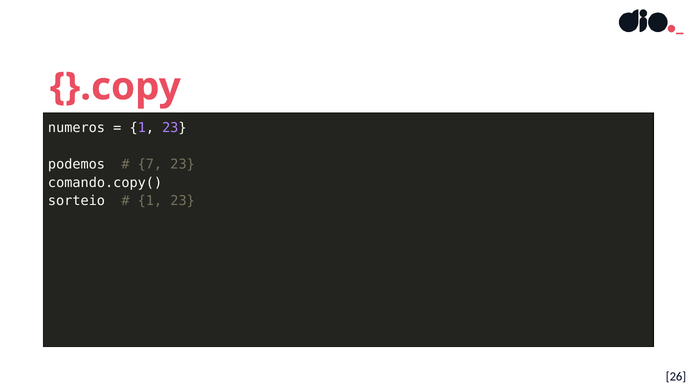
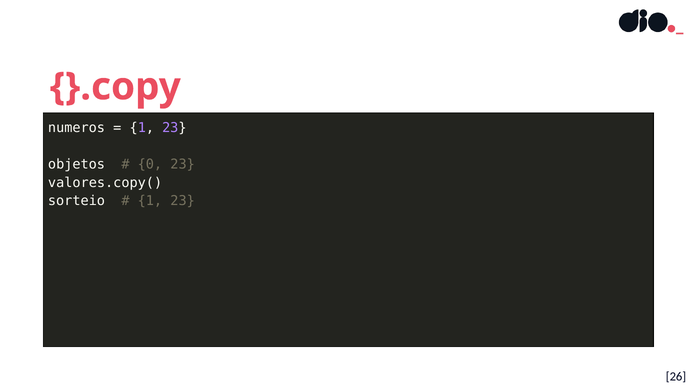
podemos: podemos -> objetos (77, 165)
7: 7 -> 0 (150, 165)
comando.copy(: comando.copy( -> valores.copy( (105, 183)
